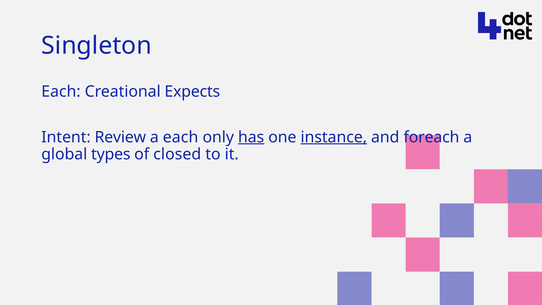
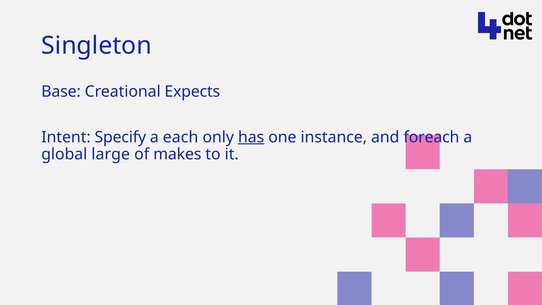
Each: Each -> Base (61, 92)
Review: Review -> Specify (120, 137)
instance underline: present -> none (334, 137)
types: types -> large (111, 154)
closed: closed -> makes (177, 154)
